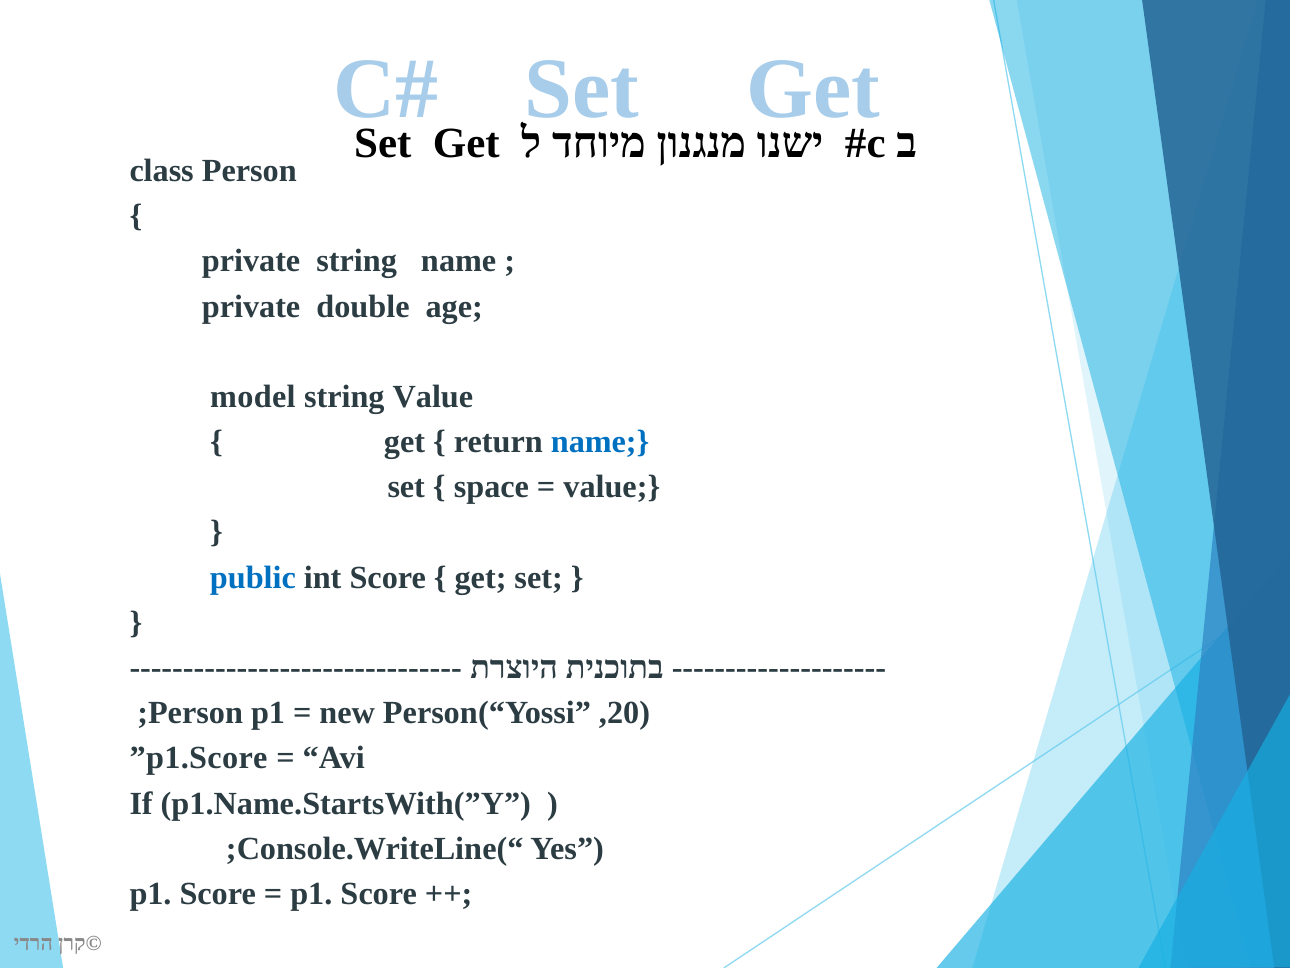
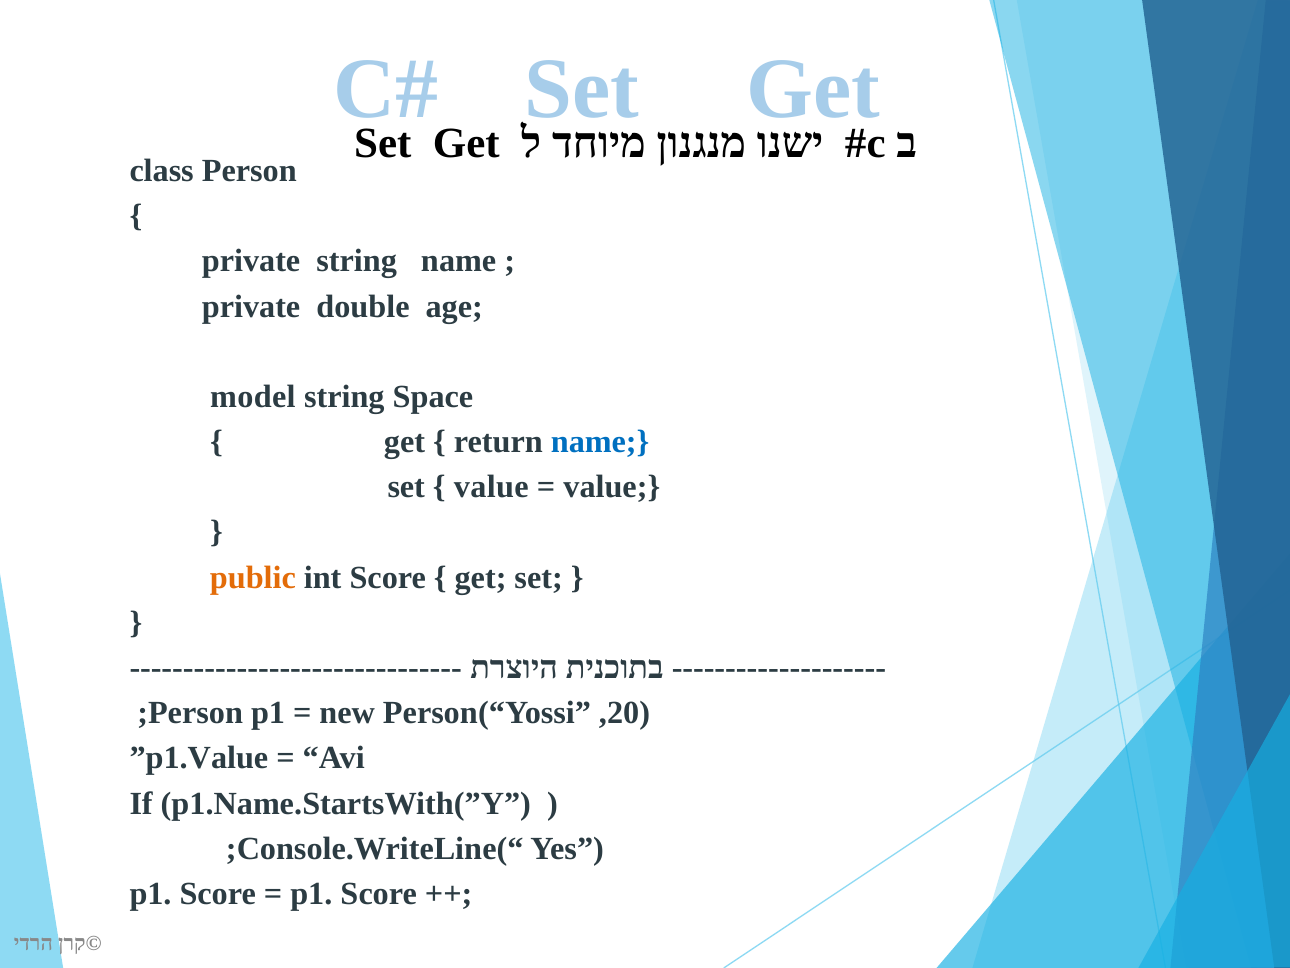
string Value: Value -> Space (433, 397)
space: space -> value (491, 487)
public colour: blue -> orange (253, 577)
p1.Score: p1.Score -> p1.Value (207, 758)
